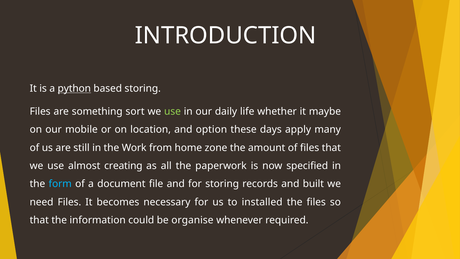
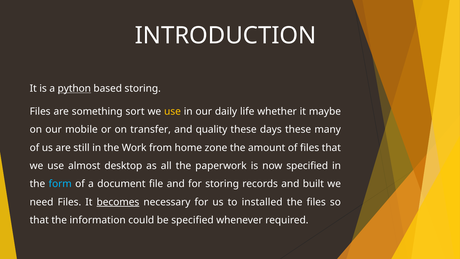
use colour: light green -> yellow (173, 111)
location: location -> transfer (151, 129)
option: option -> quality (212, 129)
days apply: apply -> these (298, 129)
creating: creating -> desktop (123, 166)
becomes underline: none -> present (118, 202)
be organise: organise -> specified (192, 220)
